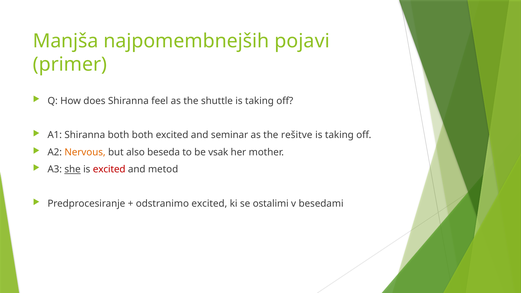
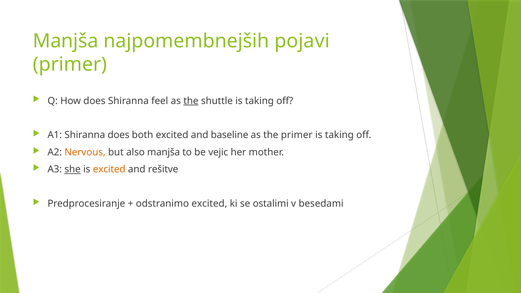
the underline: none -> present (191, 101)
Shiranna both: both -> does (119, 135)
seminar: seminar -> baseline (230, 135)
the rešitve: rešitve -> primer (297, 135)
also beseda: beseda -> manjša (164, 152)
vsak: vsak -> vejic (218, 152)
excited colour: red -> orange (109, 169)
metod: metod -> rešitve (163, 169)
